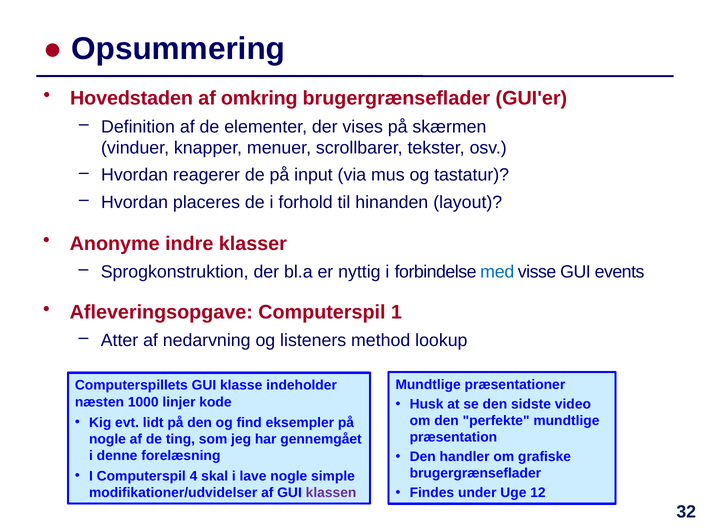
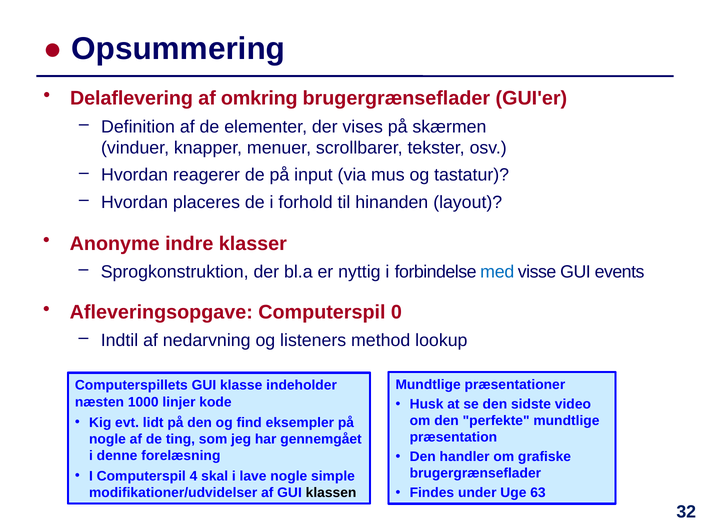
Hovedstaden: Hovedstaden -> Delaflevering (131, 99)
1: 1 -> 0 (396, 313)
Atter: Atter -> Indtil (120, 341)
12: 12 -> 63 (538, 493)
klassen colour: purple -> black (331, 493)
